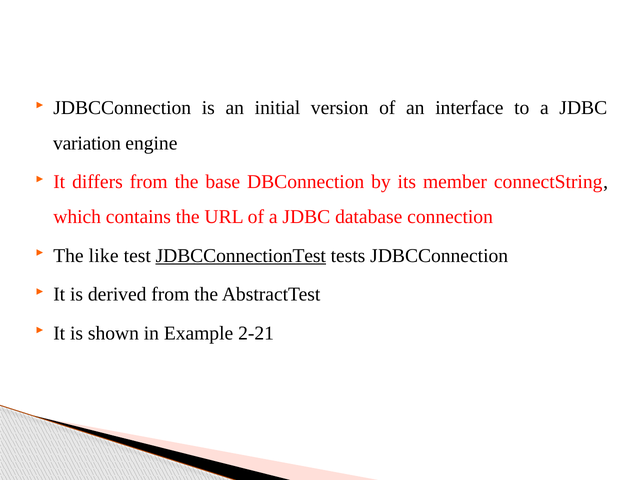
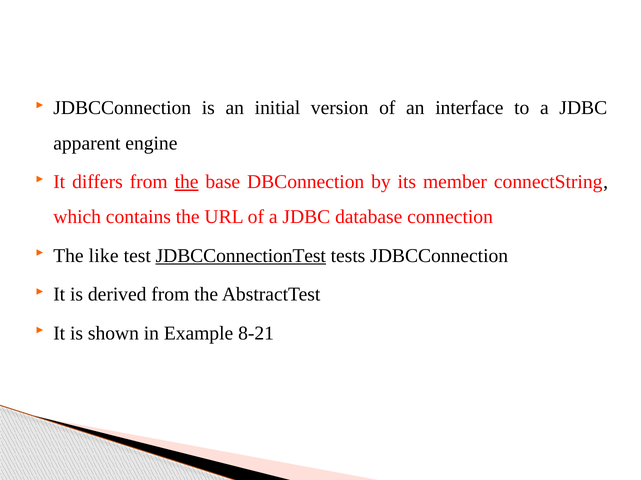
variation: variation -> apparent (87, 143)
the underline: none -> present (187, 182)
2-21: 2-21 -> 8-21 (256, 334)
